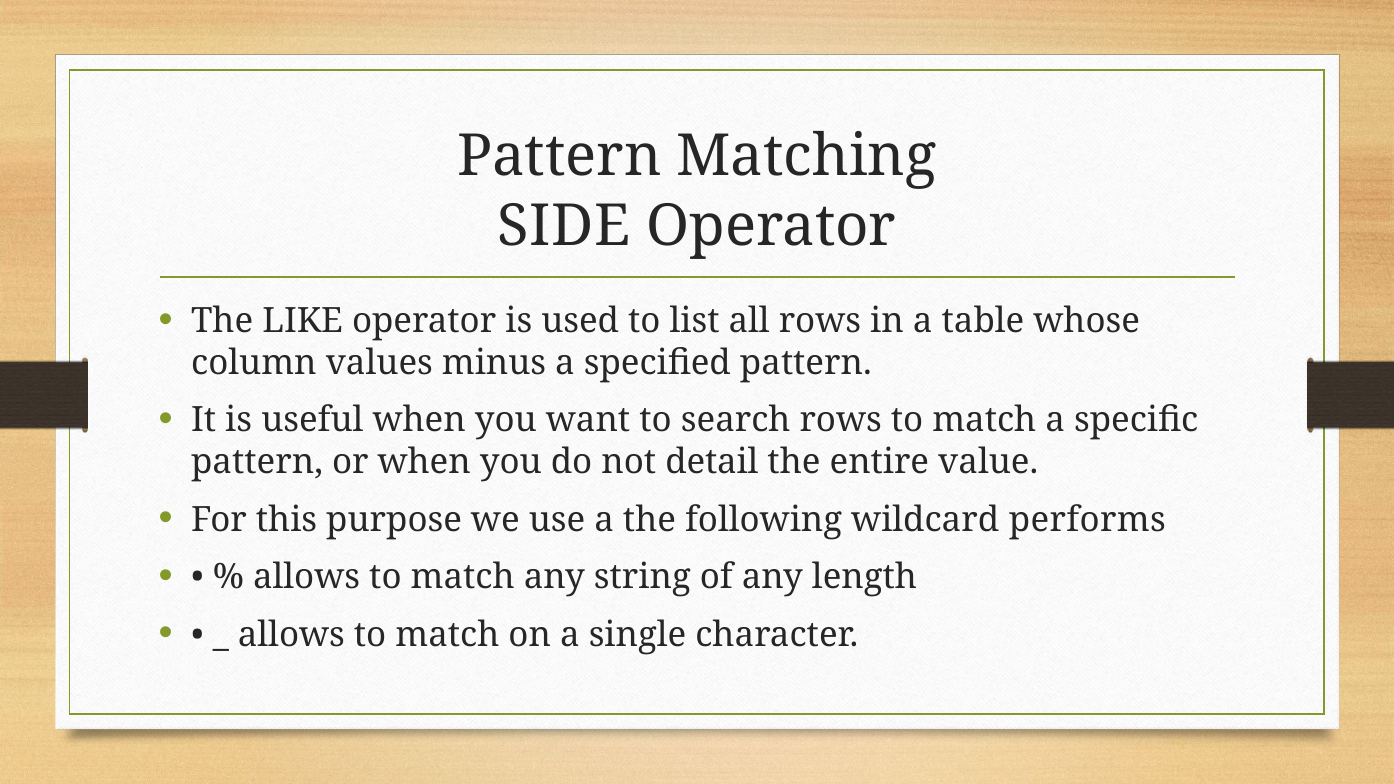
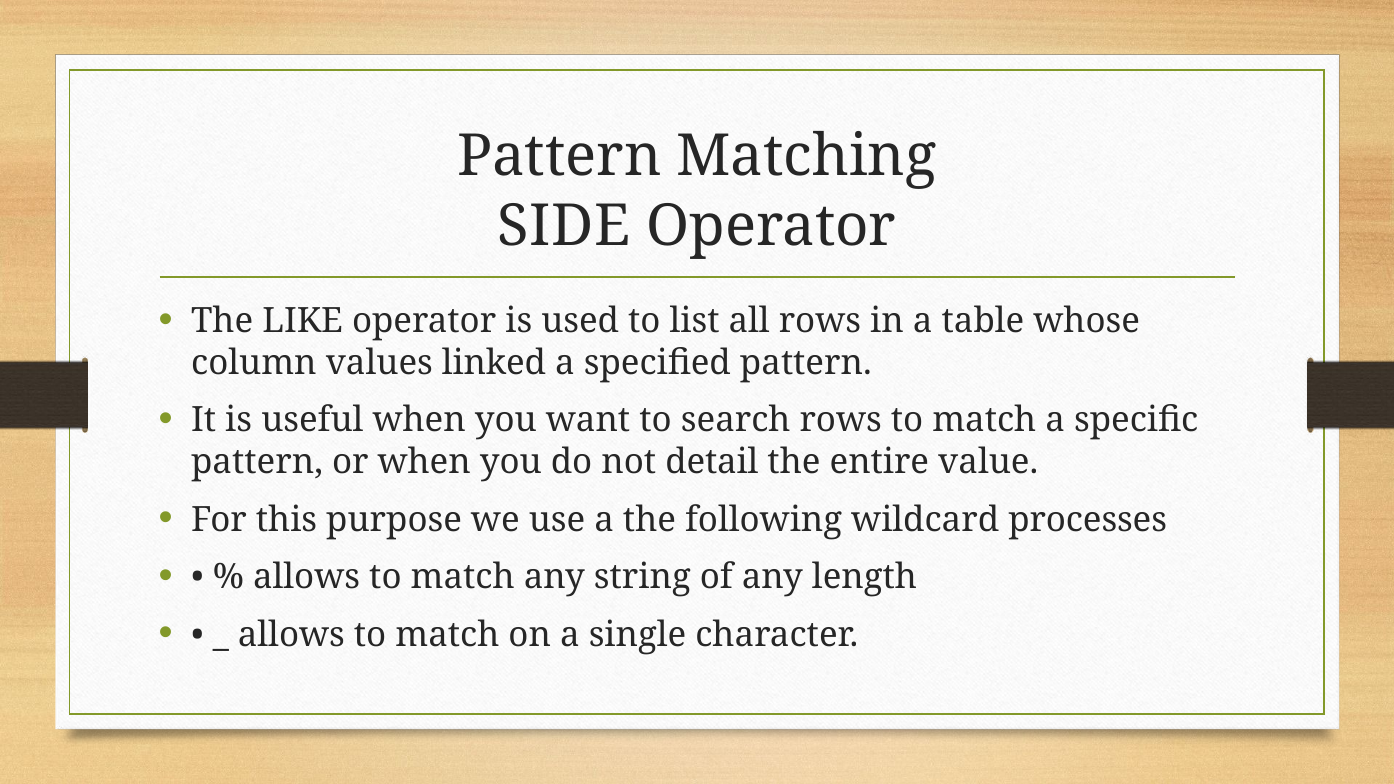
minus: minus -> linked (494, 363)
performs: performs -> processes (1088, 520)
